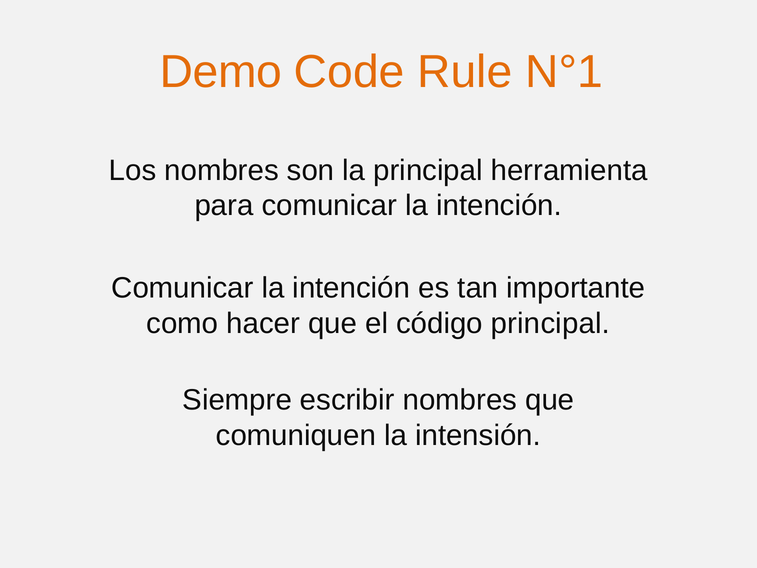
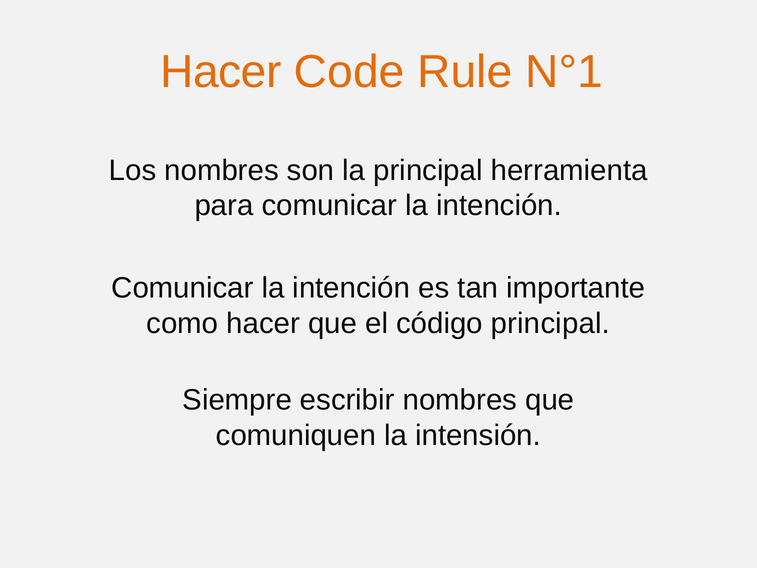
Demo: Demo -> Hacer (221, 72)
